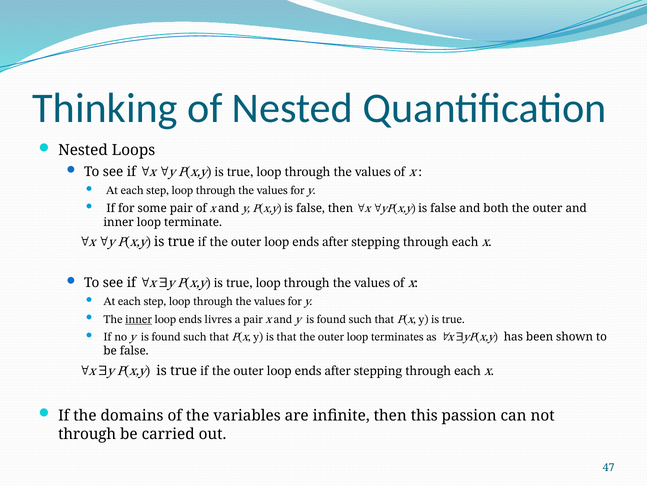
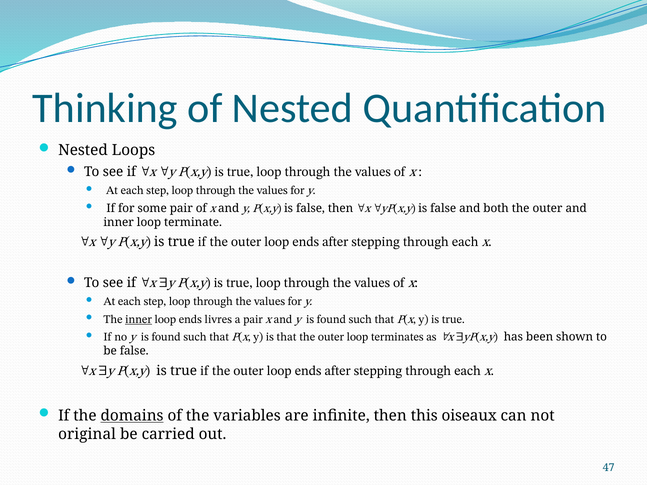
domains underline: none -> present (132, 416)
passion: passion -> oiseaux (469, 416)
through: through -> original (87, 434)
